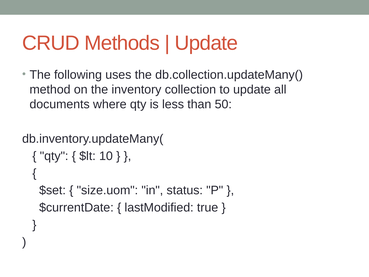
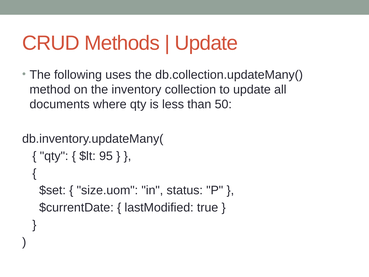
10: 10 -> 95 (106, 156)
